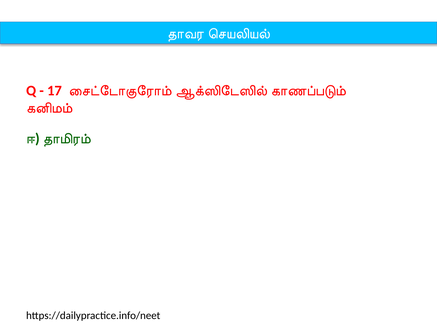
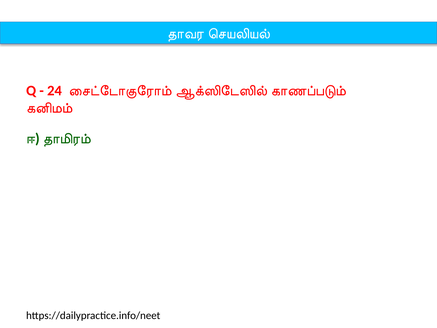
17: 17 -> 24 (54, 91)
